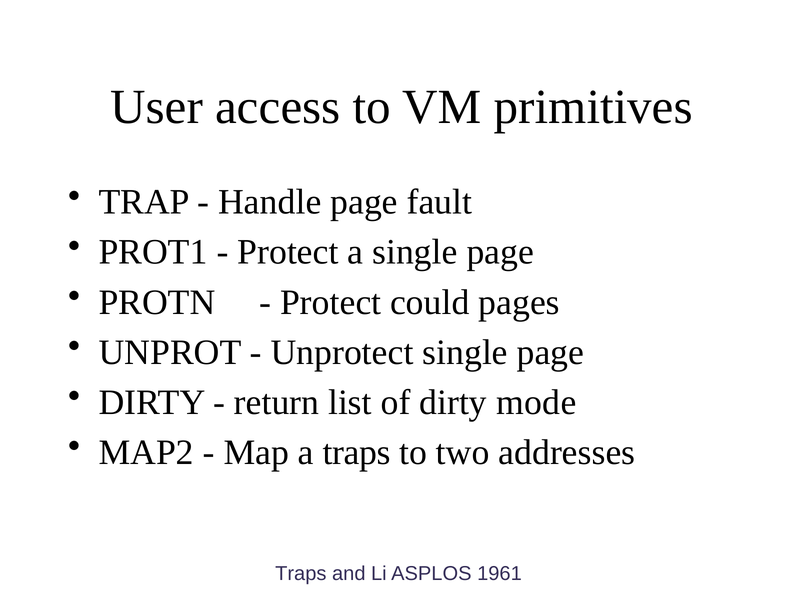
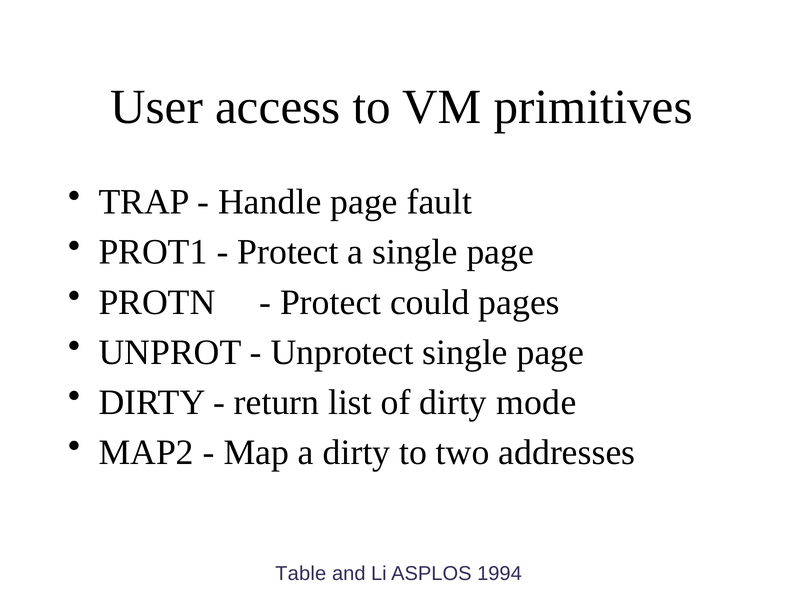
a traps: traps -> dirty (357, 452)
Traps: Traps -> Table (301, 573)
1961: 1961 -> 1994 (499, 573)
